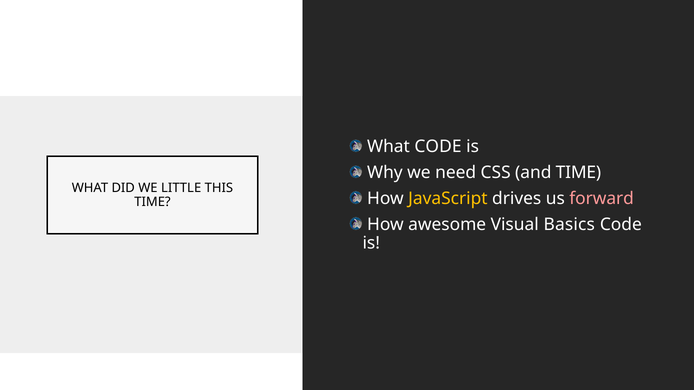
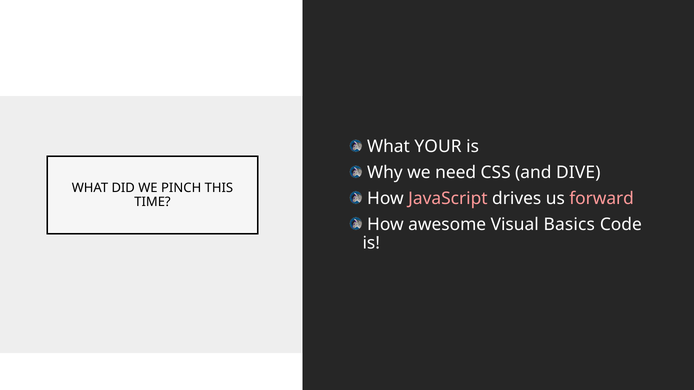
What CODE: CODE -> YOUR (438, 147)
and TIME: TIME -> DIVE (578, 173)
LITTLE: LITTLE -> PINCH (181, 188)
JavaScript colour: yellow -> pink (448, 199)
